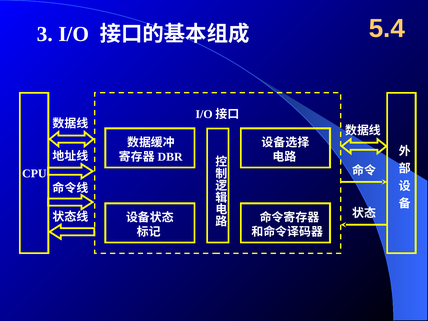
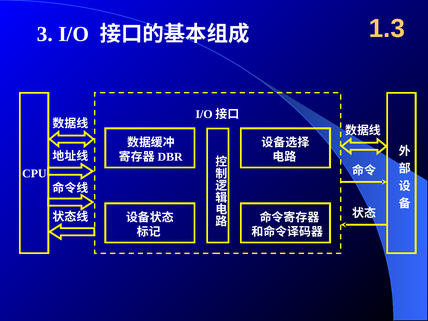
5.4: 5.4 -> 1.3 (387, 29)
